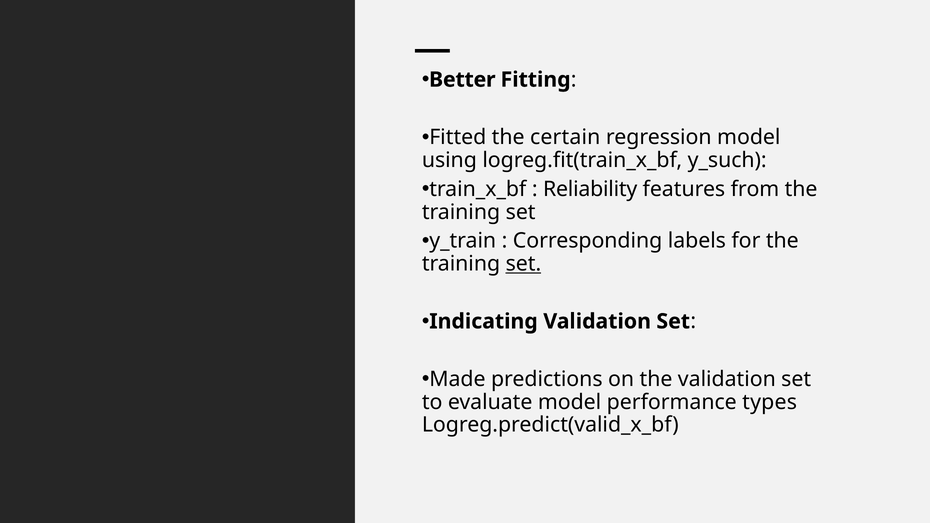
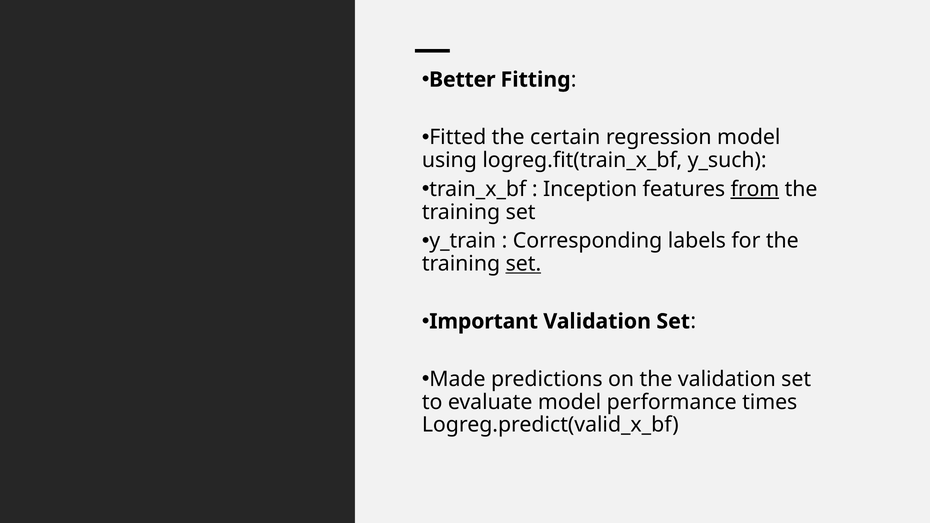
Reliability: Reliability -> Inception (590, 189)
from underline: none -> present (755, 189)
Indicating: Indicating -> Important (484, 321)
types: types -> times (770, 402)
